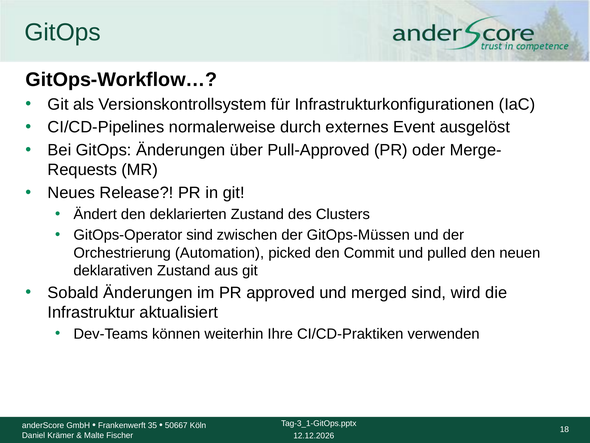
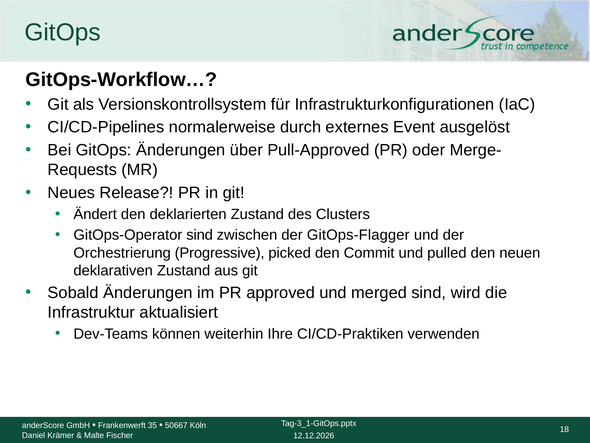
GitOps-Müssen: GitOps-Müssen -> GitOps-Flagger (358, 235)
Automation: Automation -> Progressive (220, 253)
